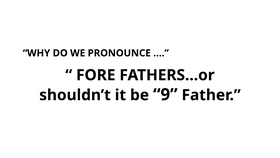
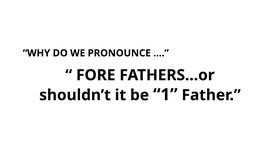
9: 9 -> 1 (165, 94)
